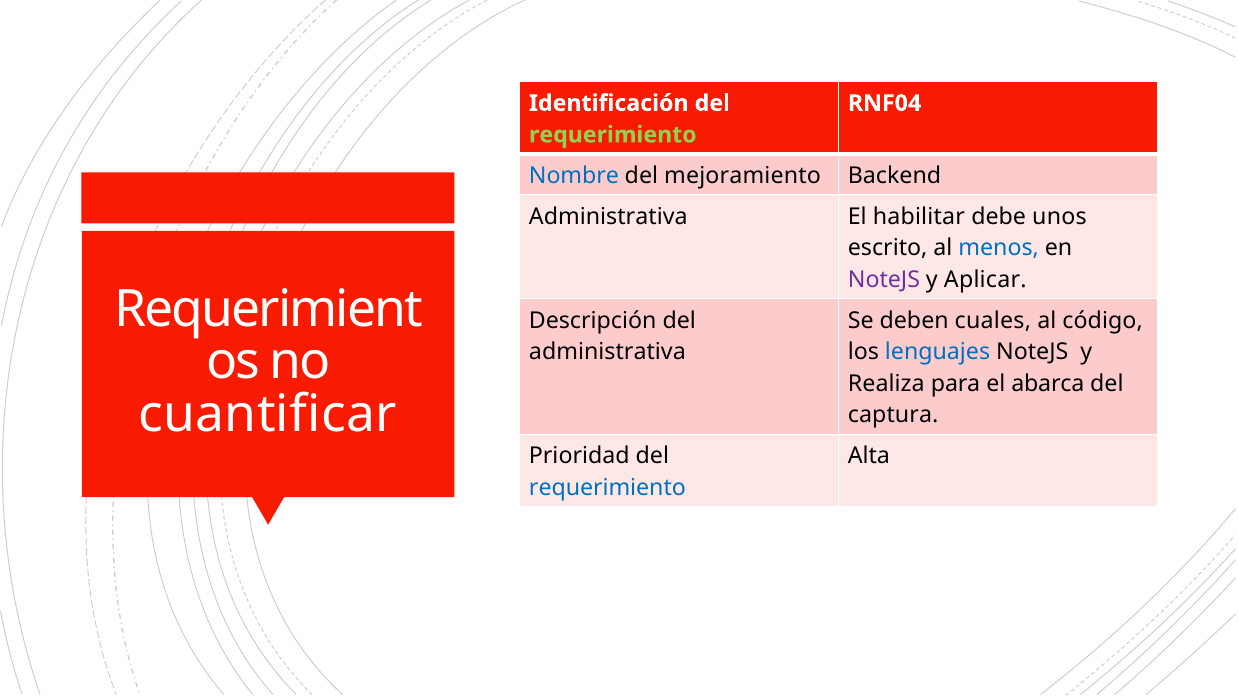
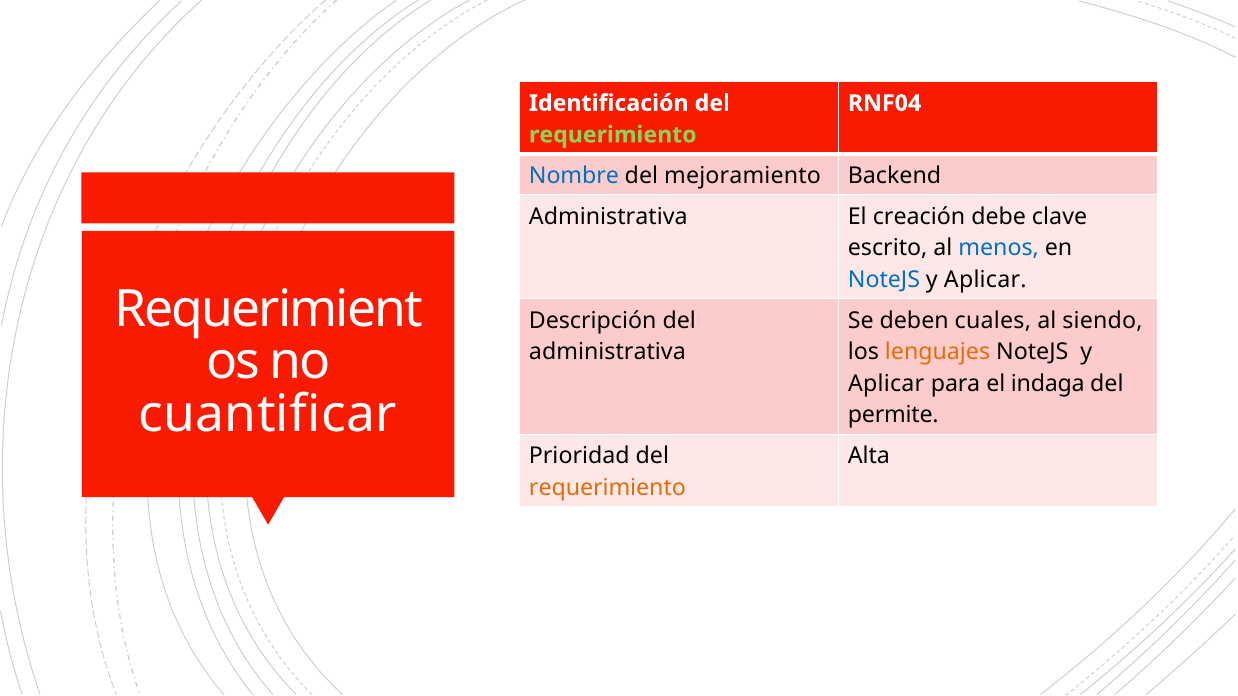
habilitar: habilitar -> creación (919, 217)
unos: unos -> clave (1060, 217)
NoteJS colour: purple -> blue (884, 280)
código: código -> siendo (1103, 321)
lenguajes colour: blue -> orange (938, 352)
Realiza: Realiza -> Aplicar (886, 384)
abarca: abarca -> indaga (1048, 384)
captura: captura -> permite (893, 415)
requerimiento colour: blue -> orange (607, 488)
